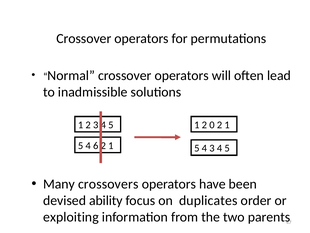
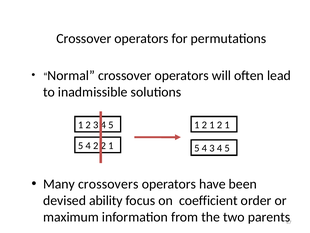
0: 0 -> 1 (212, 125)
4 6: 6 -> 2 (96, 145)
duplicates: duplicates -> coefficient (208, 200)
exploiting: exploiting -> maximum (71, 217)
